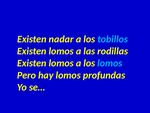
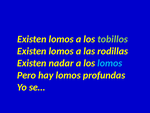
nadar: nadar -> lomos (61, 39)
tobillos colour: light blue -> light green (113, 39)
lomos: lomos -> nadar (61, 63)
